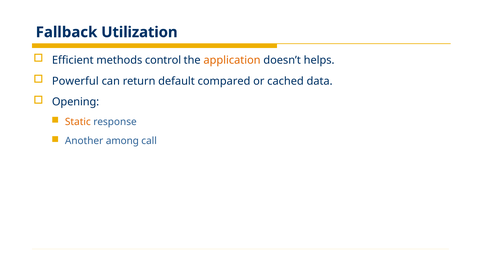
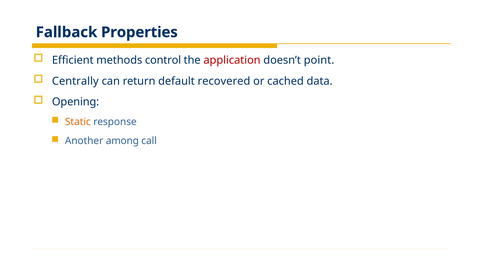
Utilization: Utilization -> Properties (139, 32)
application colour: orange -> red (232, 60)
helps: helps -> point (319, 60)
Powerful: Powerful -> Centrally (75, 81)
compared: compared -> recovered (224, 81)
